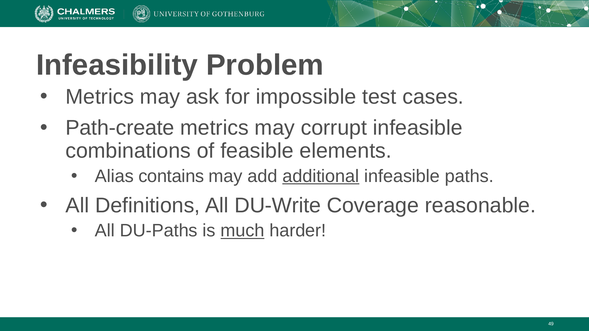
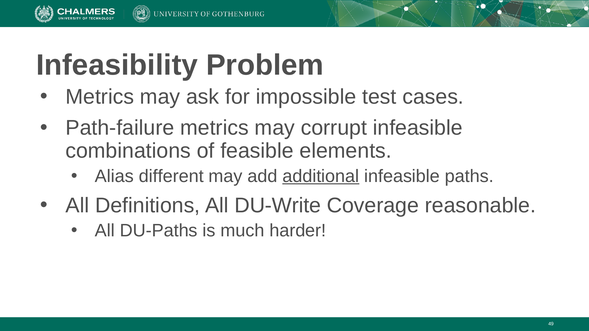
Path-create: Path-create -> Path-failure (120, 128)
contains: contains -> different (171, 176)
much underline: present -> none (242, 231)
